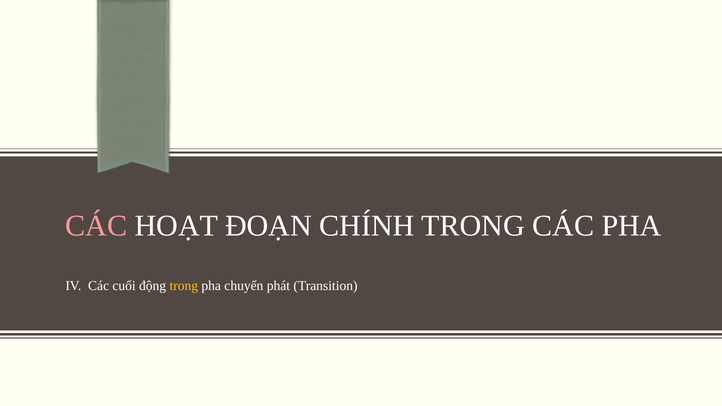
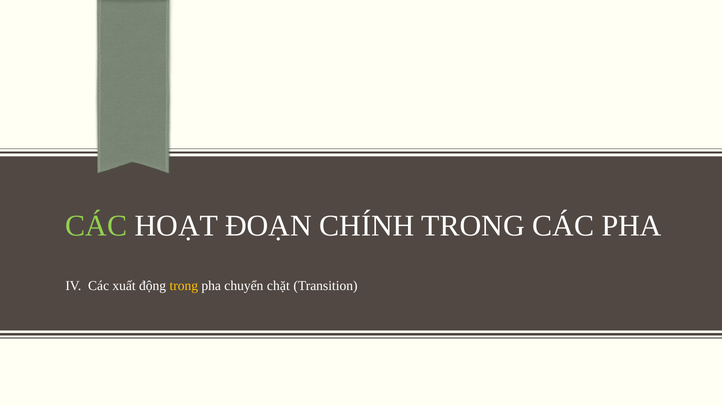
CÁC colour: pink -> light green (96, 226)
cuối: cuối -> xuất (124, 286)
phát: phát -> chặt (278, 286)
